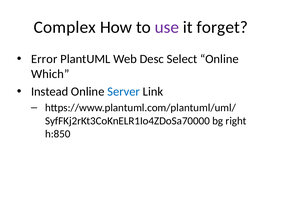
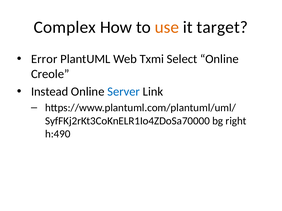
use colour: purple -> orange (167, 27)
forget: forget -> target (222, 27)
Desc: Desc -> Txmi (152, 59)
Which: Which -> Creole (50, 74)
h:850: h:850 -> h:490 (58, 134)
